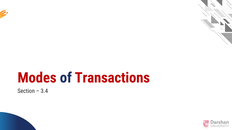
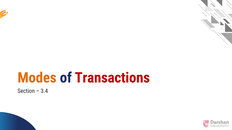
Modes colour: red -> orange (37, 78)
